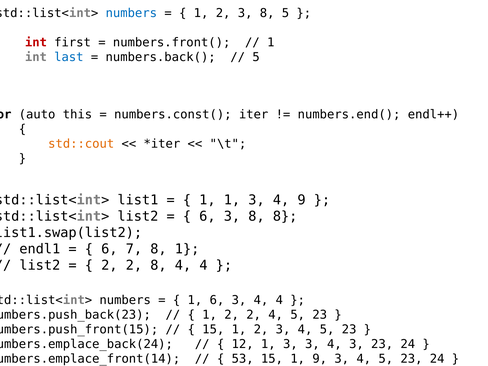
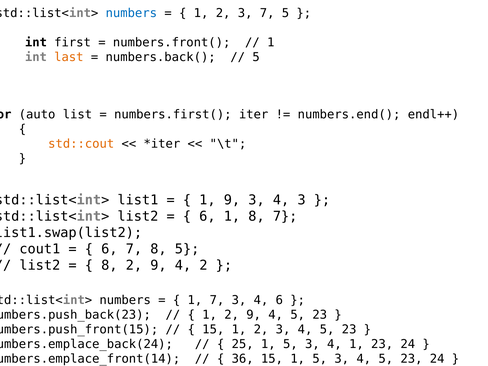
2 3 8: 8 -> 7 (267, 13)
int colour: red -> black (36, 42)
last colour: blue -> orange (69, 57)
this: this -> list (77, 115)
numbers.const(: numbers.const( -> numbers.first( (173, 115)
1 1: 1 -> 9 (232, 200)
4 9: 9 -> 3 (302, 200)
3: 3 -> 1 (232, 216)
8 8: 8 -> 7 (285, 216)
endl1: endl1 -> cout1 (40, 249)
8 1: 1 -> 5 (187, 249)
2: 2 -> 8 (109, 265)
8: 8 -> 9 (158, 265)
4: 4 -> 2 (203, 265)
1 6: 6 -> 7 (217, 300)
3 4 4: 4 -> 6 (279, 300)
1 2 2: 2 -> 9 (254, 315)
12: 12 -> 25 (243, 344)
3: 3 -> 5 (290, 344)
4 3: 3 -> 1 (356, 344)
53: 53 -> 36 (243, 359)
15 1 9: 9 -> 5 (320, 359)
